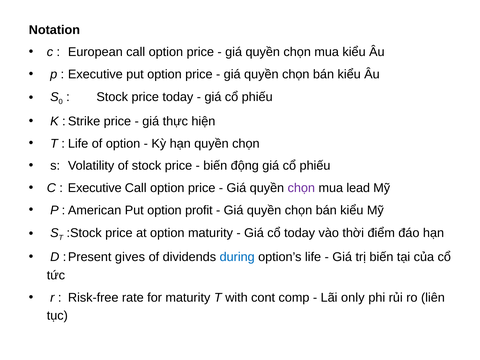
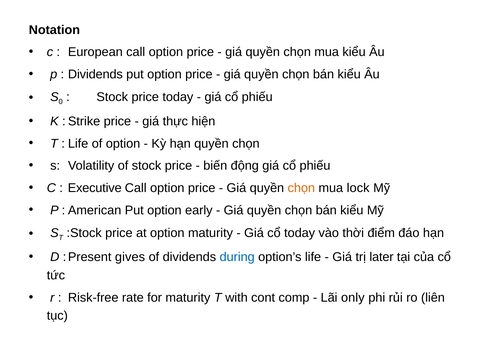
Executive: Executive -> Dividends (95, 74)
chọn colour: purple -> orange (301, 188)
lead: lead -> lock (358, 188)
profit: profit -> early (199, 210)
trị biến: biến -> later (382, 257)
